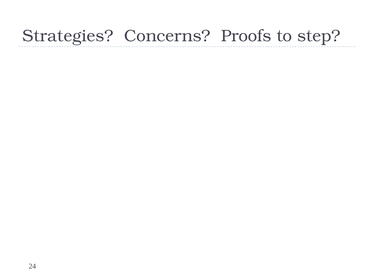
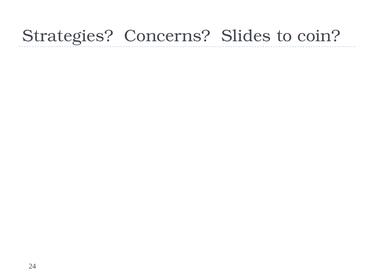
Proofs: Proofs -> Slides (246, 36)
step: step -> coin (319, 36)
